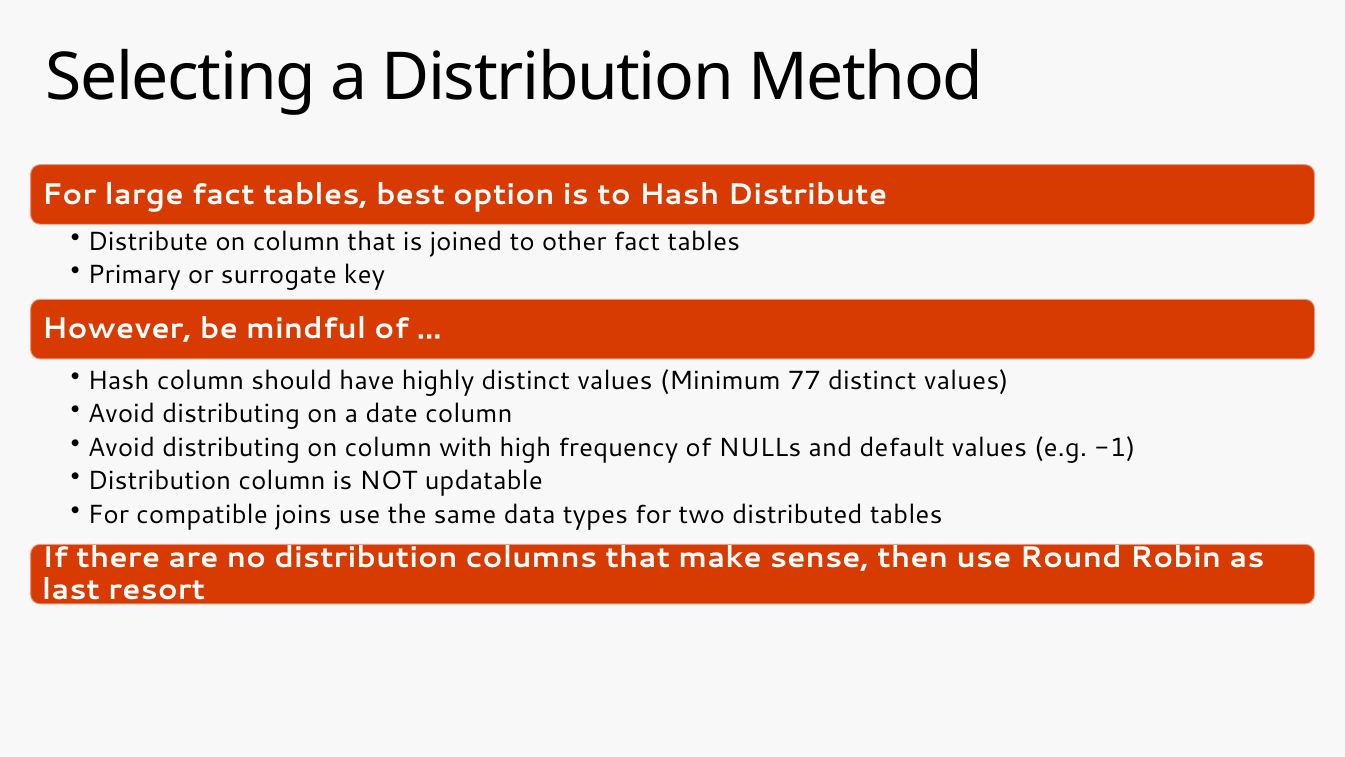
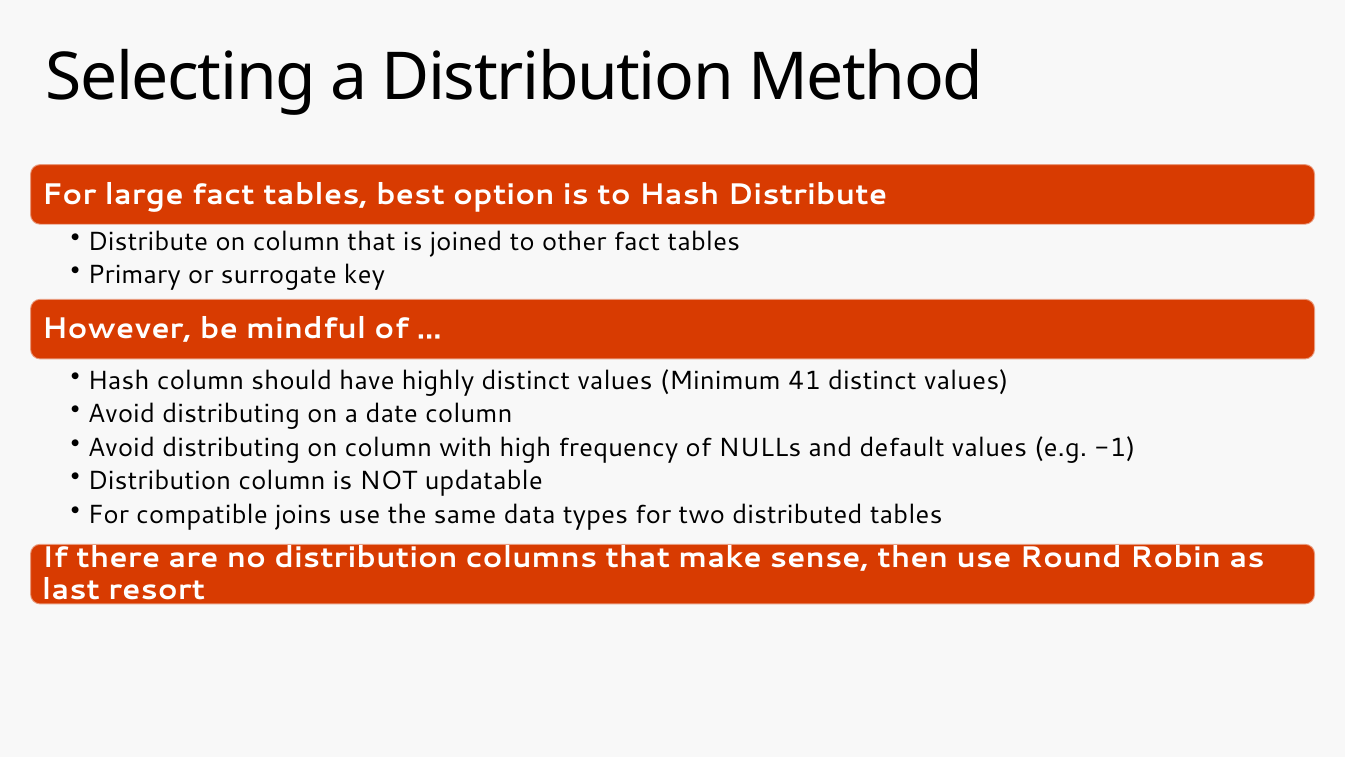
77: 77 -> 41 (804, 380)
